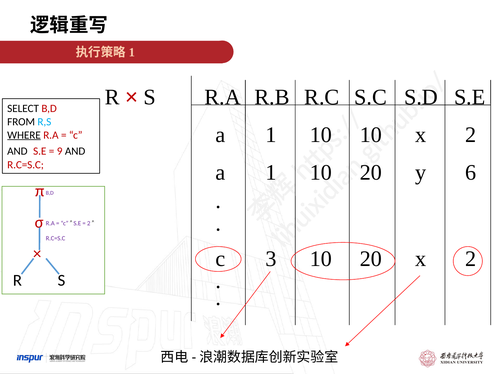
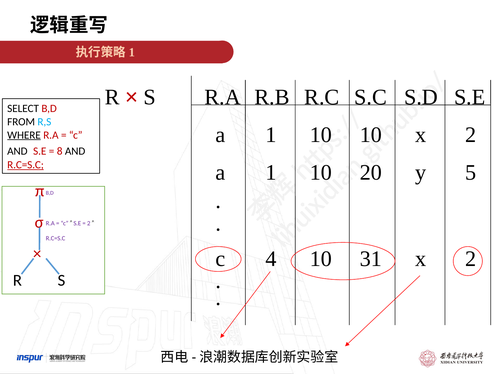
9: 9 -> 8 (60, 151)
R.C=S.C underline: none -> present (26, 165)
6: 6 -> 5 (471, 173)
3: 3 -> 4 (271, 259)
20: 20 -> 31 (371, 259)
